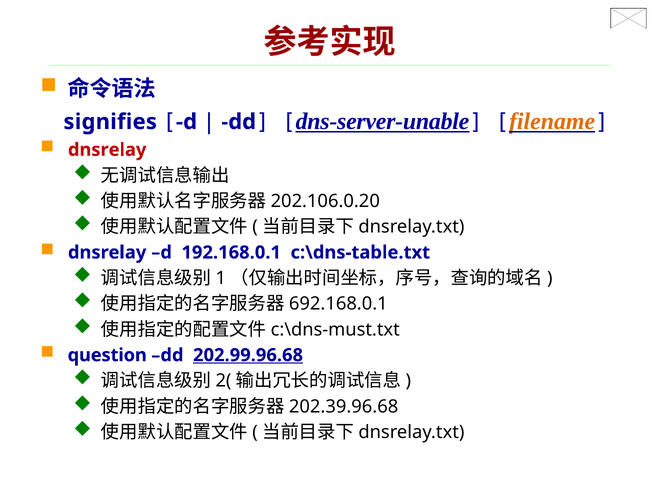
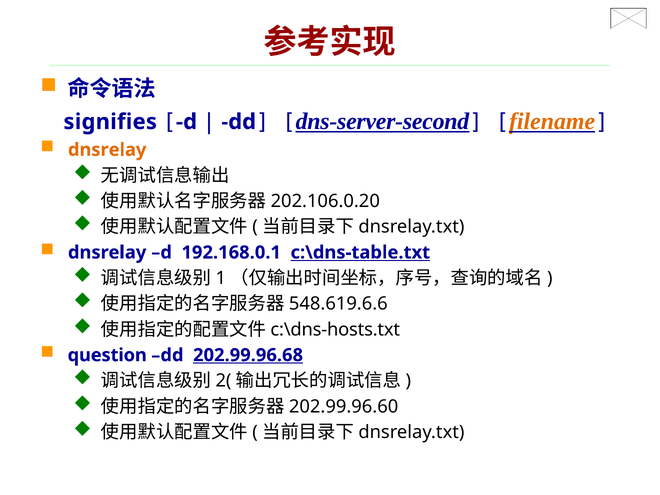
dns-server-unable: dns-server-unable -> dns-server-second (382, 121)
dnsrelay colour: red -> orange (107, 150)
c:\dns-table.txt underline: none -> present (360, 252)
692.168.0.1: 692.168.0.1 -> 548.619.6.6 (338, 304)
c:\dns-must.txt: c:\dns-must.txt -> c:\dns-hosts.txt (335, 330)
202.39.96.68: 202.39.96.68 -> 202.99.96.60 (344, 407)
